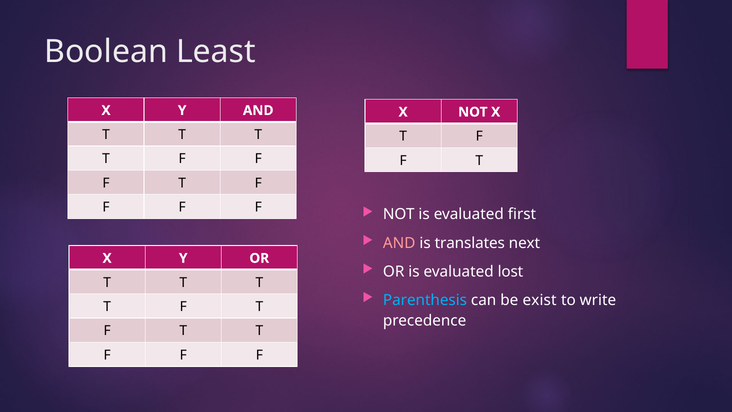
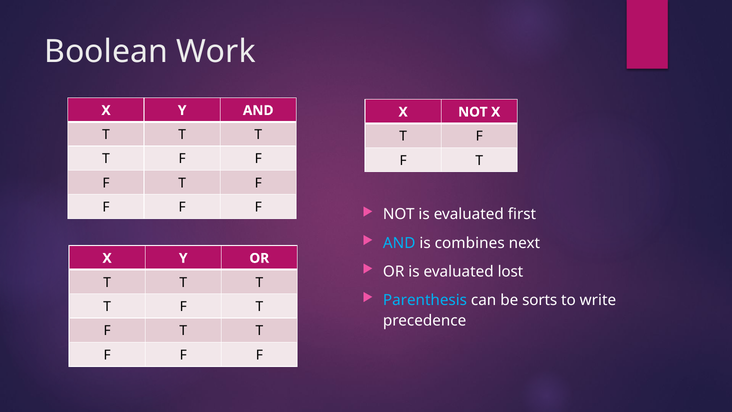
Least: Least -> Work (216, 51)
AND colour: pink -> light blue (399, 243)
translates: translates -> combines (470, 243)
exist: exist -> sorts (540, 300)
